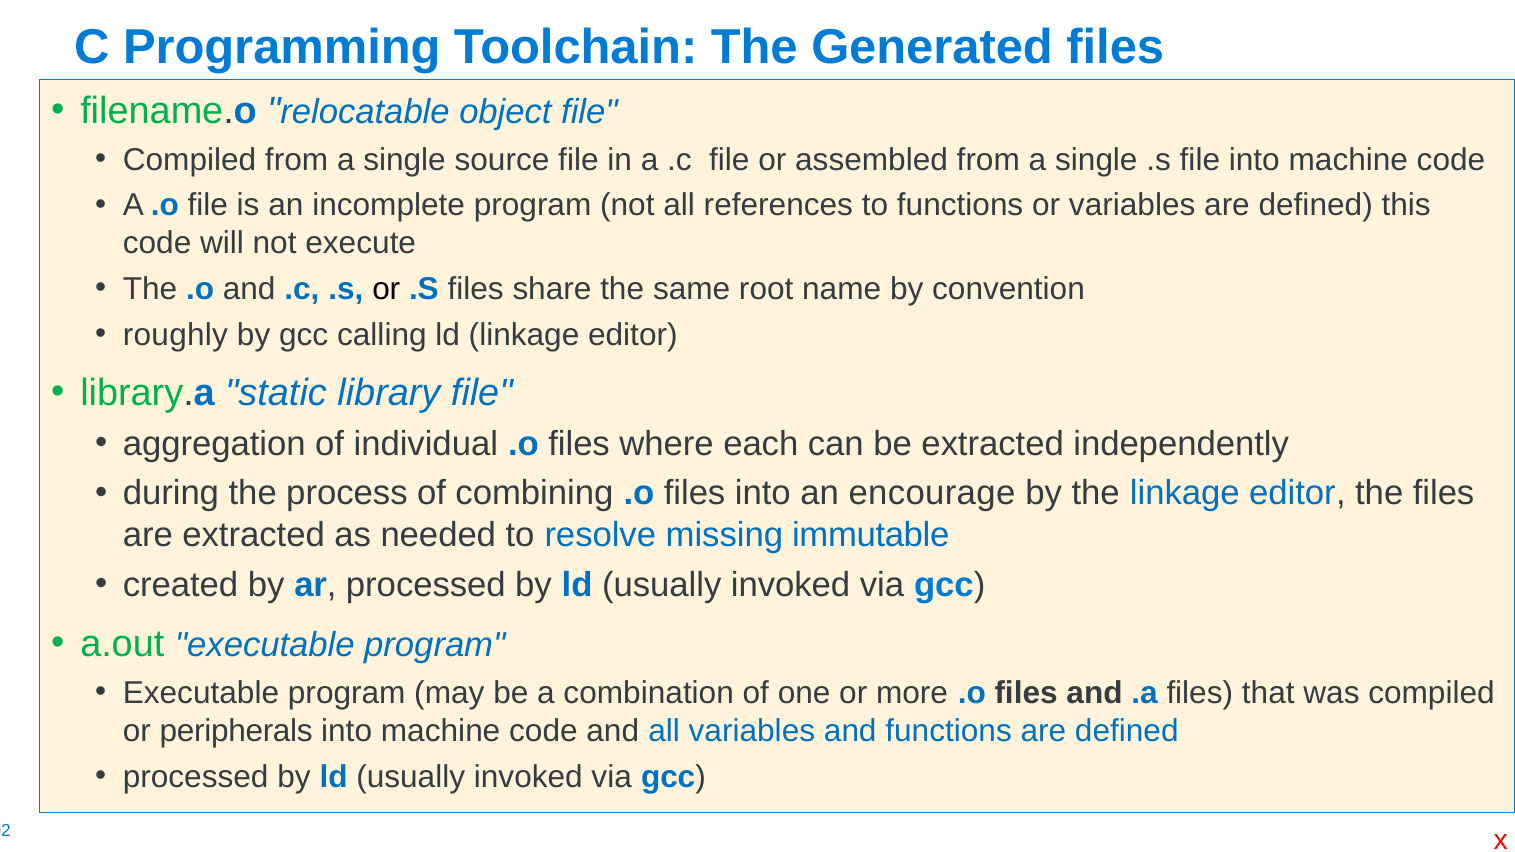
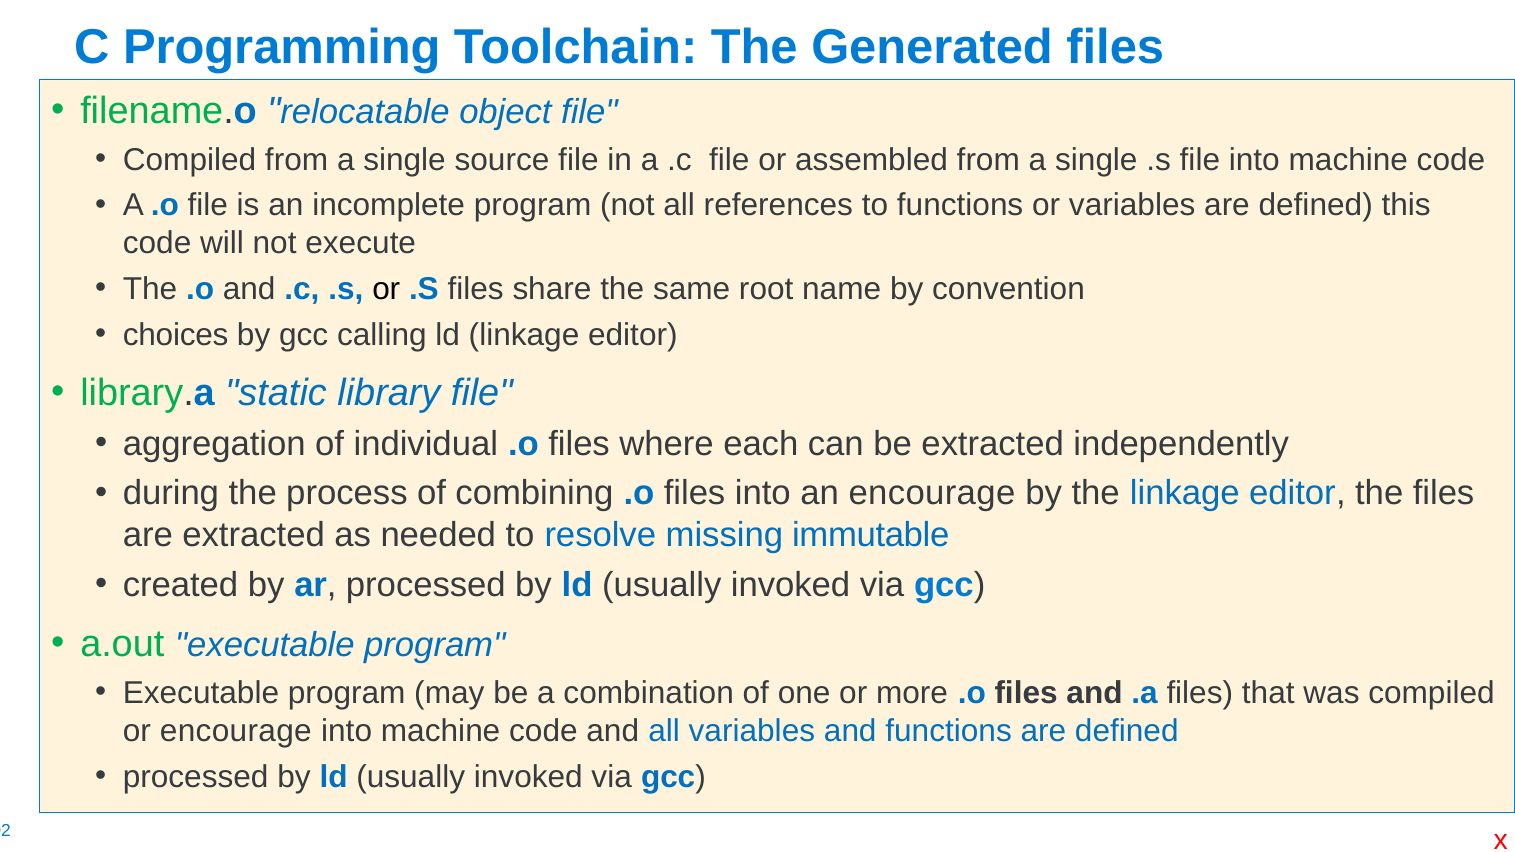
roughly: roughly -> choices (176, 335)
or peripherals: peripherals -> encourage (236, 731)
